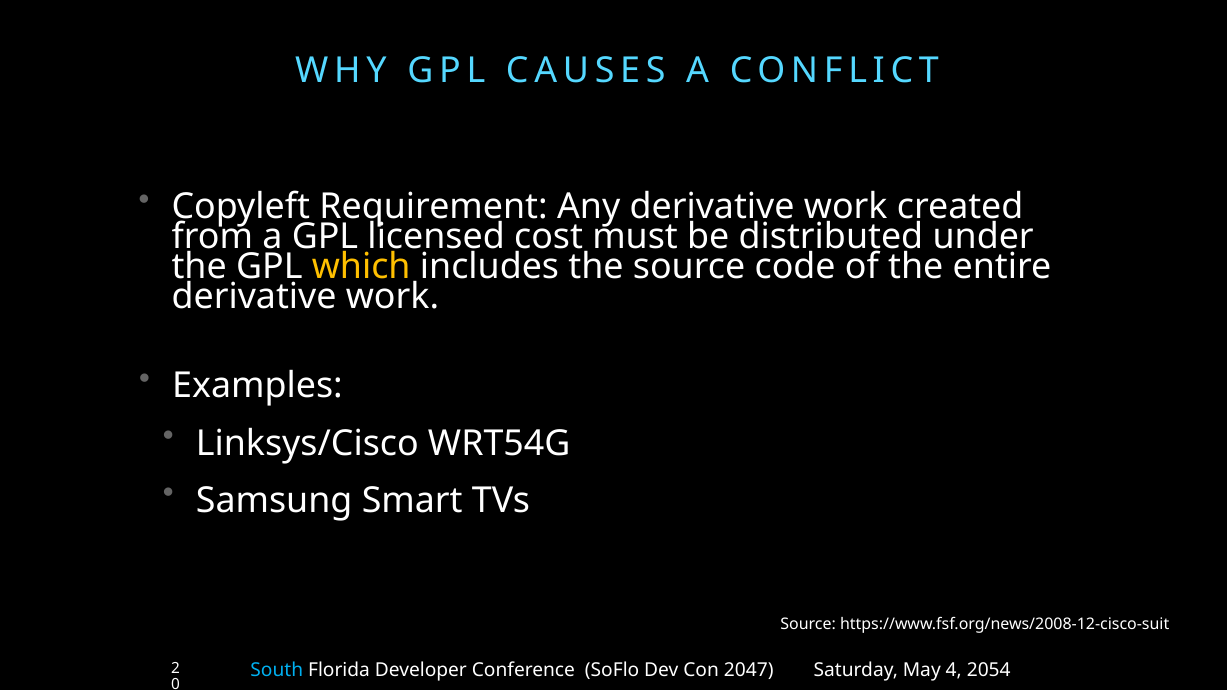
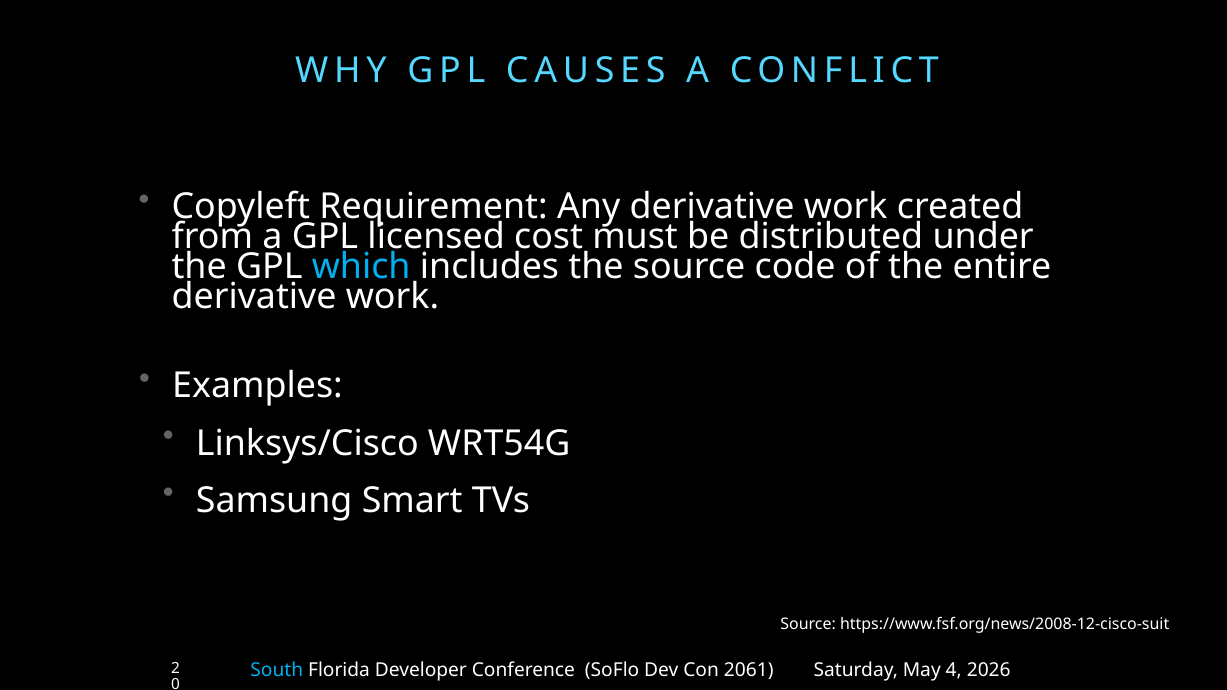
which colour: yellow -> light blue (361, 267)
2047: 2047 -> 2061 (749, 671)
2054: 2054 -> 2026 (989, 671)
